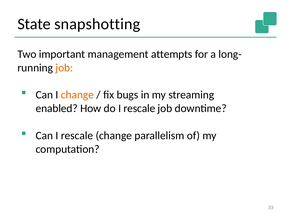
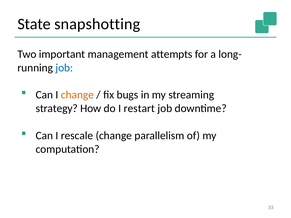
job colour: orange -> blue (64, 68)
enabled: enabled -> strategy (57, 109)
do I rescale: rescale -> restart (139, 109)
